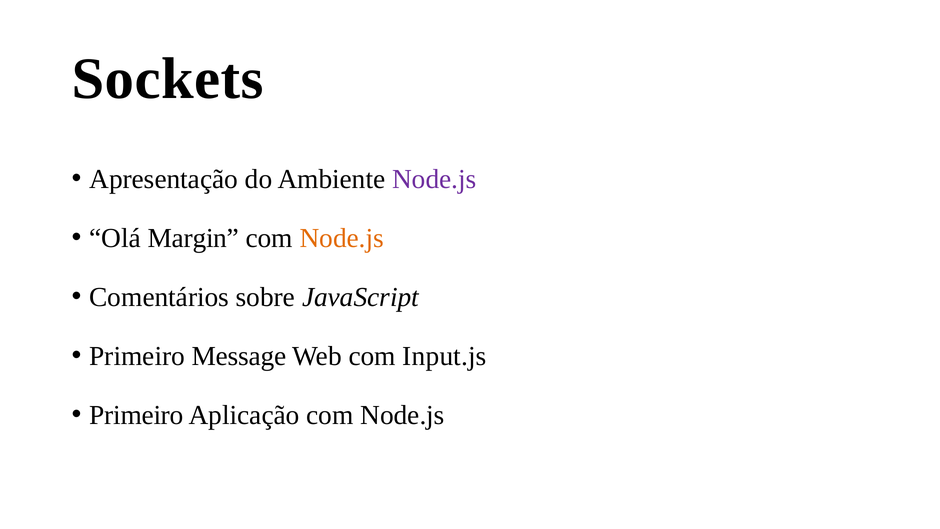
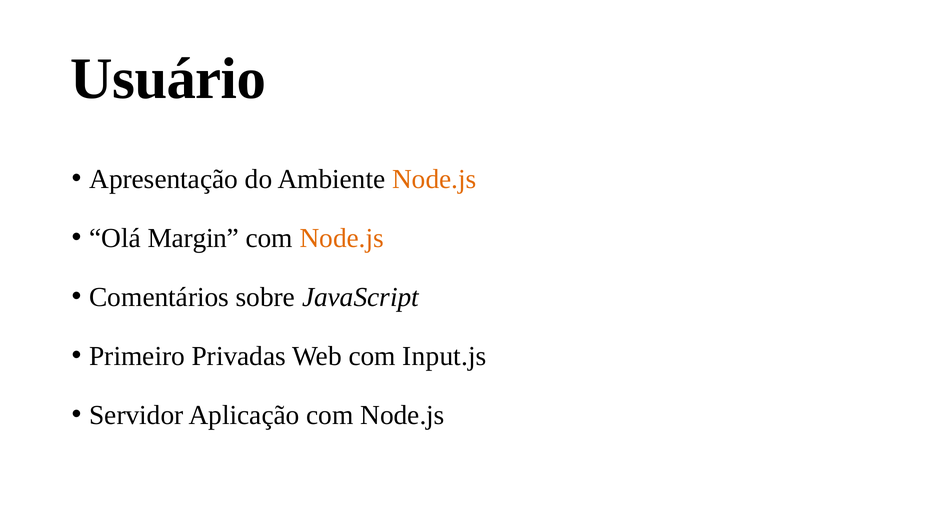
Sockets: Sockets -> Usuário (168, 79)
Node.js colour: purple -> orange (434, 179)
Message: Message -> Privadas (239, 356)
Primeiro: Primeiro -> Servidor (136, 415)
